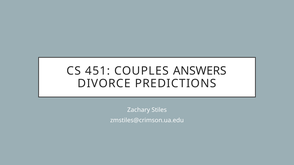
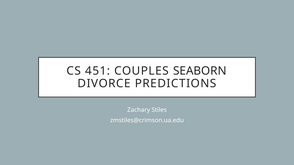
ANSWERS: ANSWERS -> SEABORN (200, 71)
